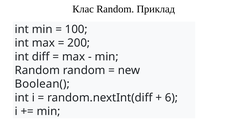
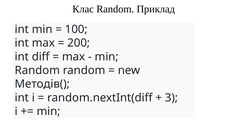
Boolean(: Boolean( -> Методів( (42, 84)
6: 6 -> 3 (171, 98)
